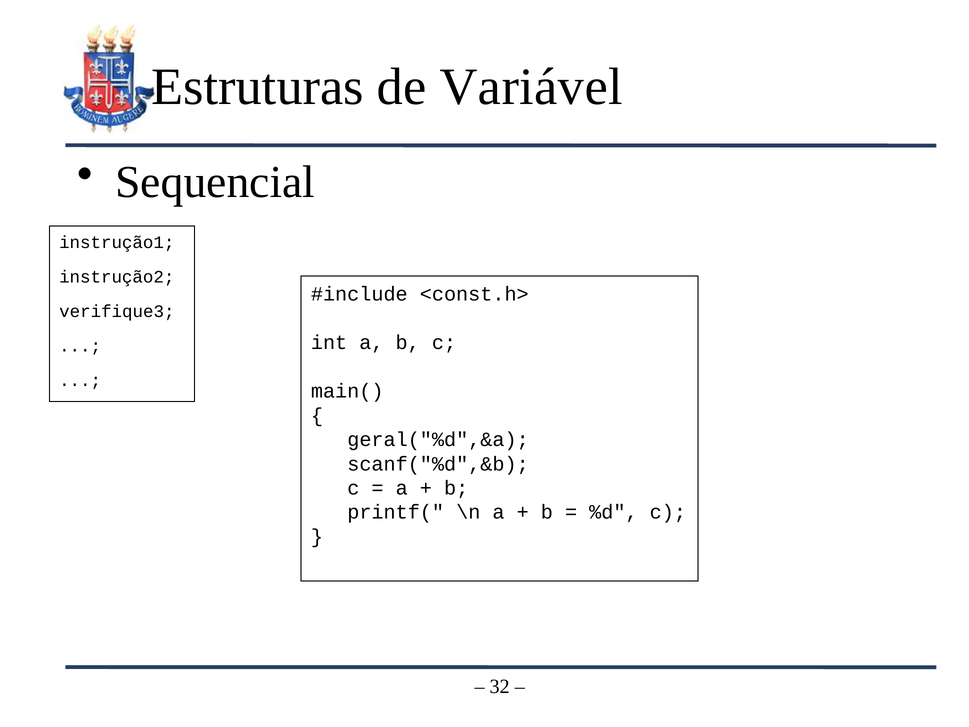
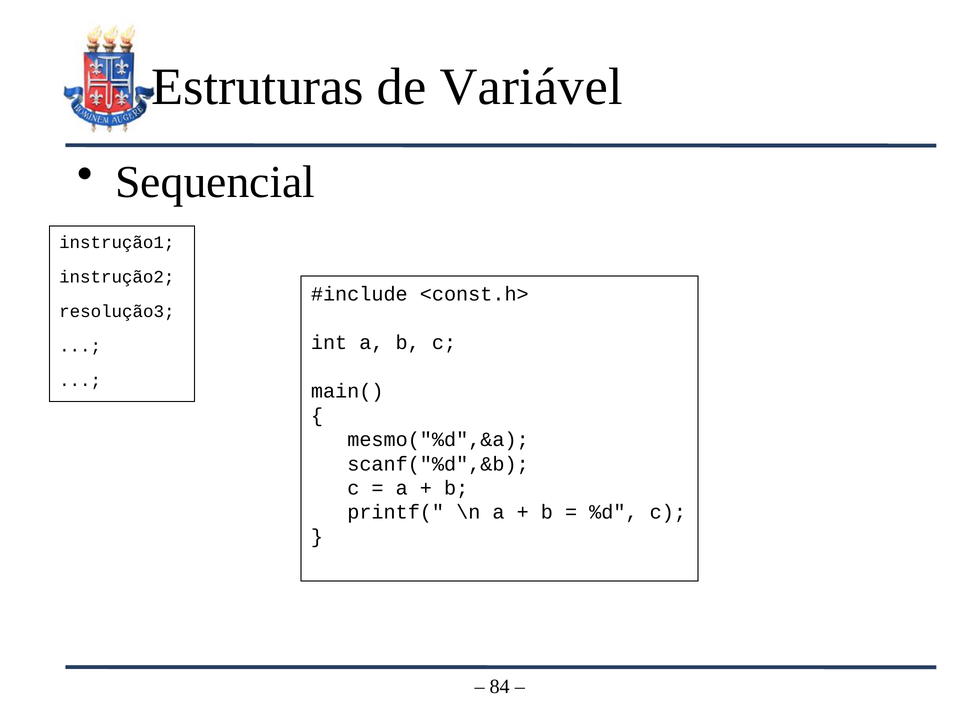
verifique3: verifique3 -> resolução3 (117, 312)
geral("%d",&a: geral("%d",&a -> mesmo("%d",&a (438, 439)
32: 32 -> 84 (500, 686)
